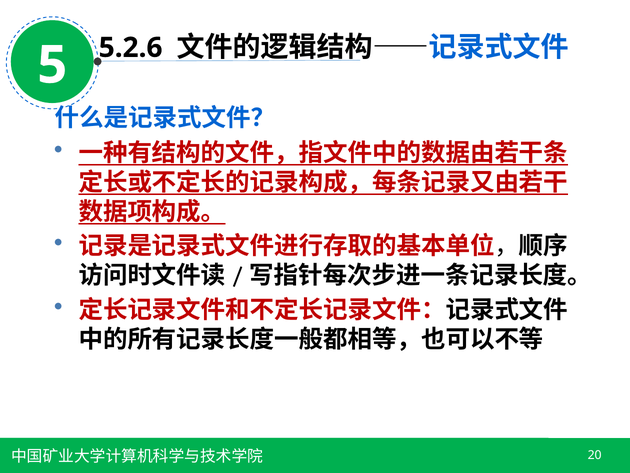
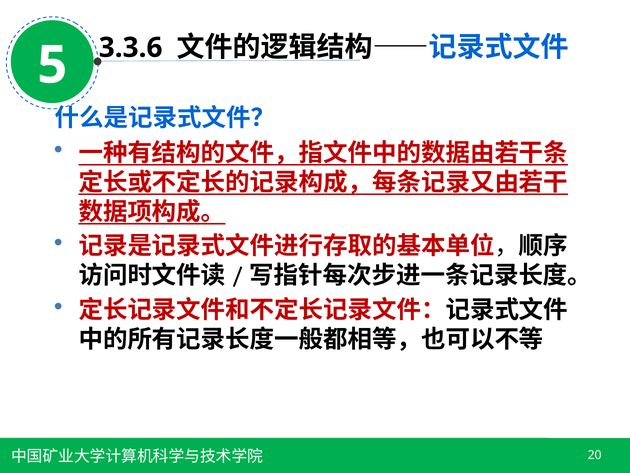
5.2.6: 5.2.6 -> 3.3.6 (131, 48)
